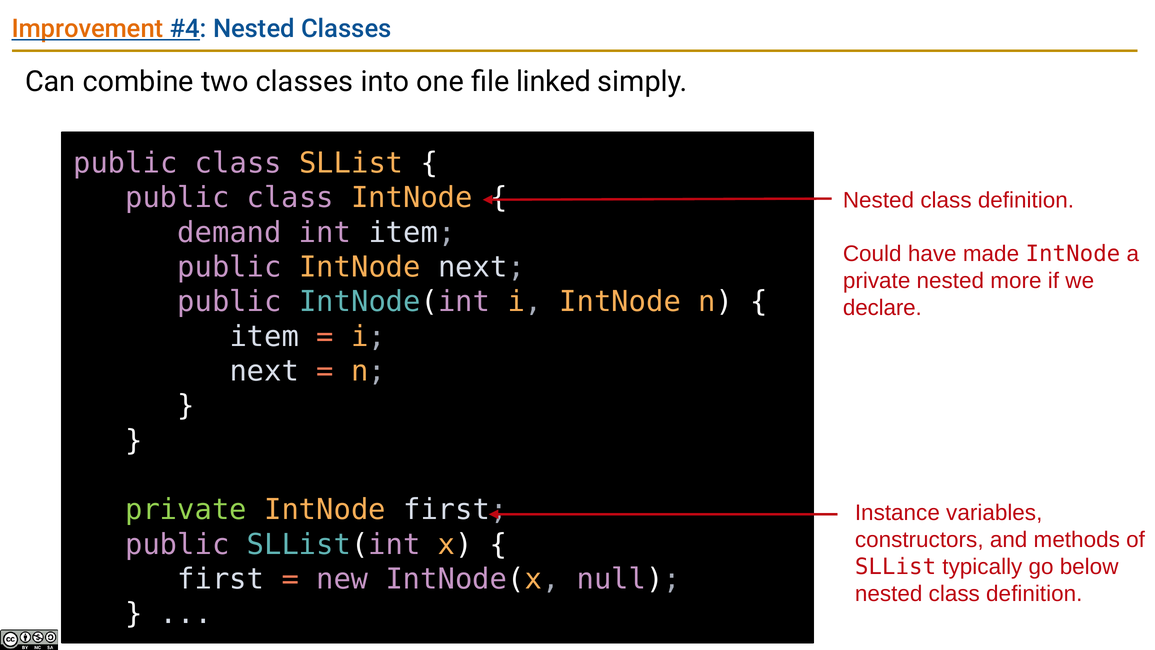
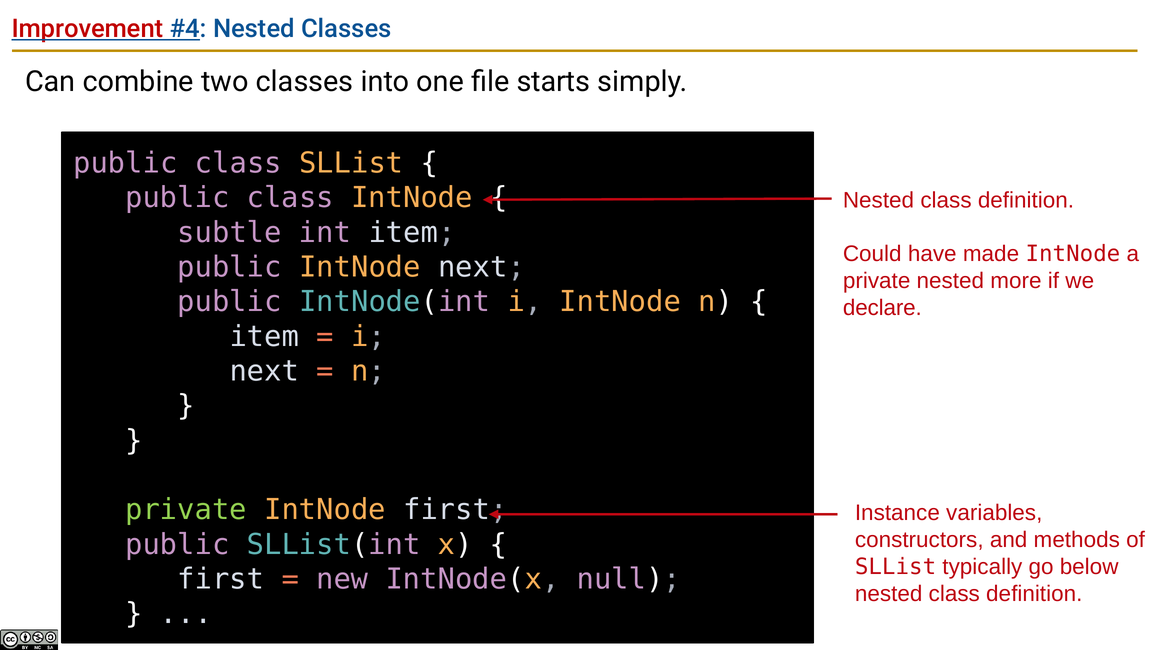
Improvement colour: orange -> red (87, 29)
linked: linked -> starts (553, 82)
demand: demand -> subtle (230, 232)
